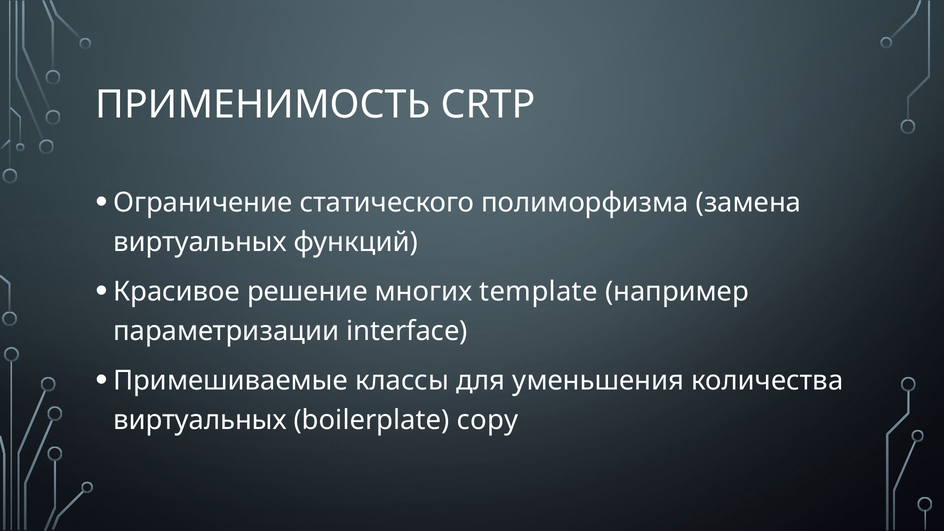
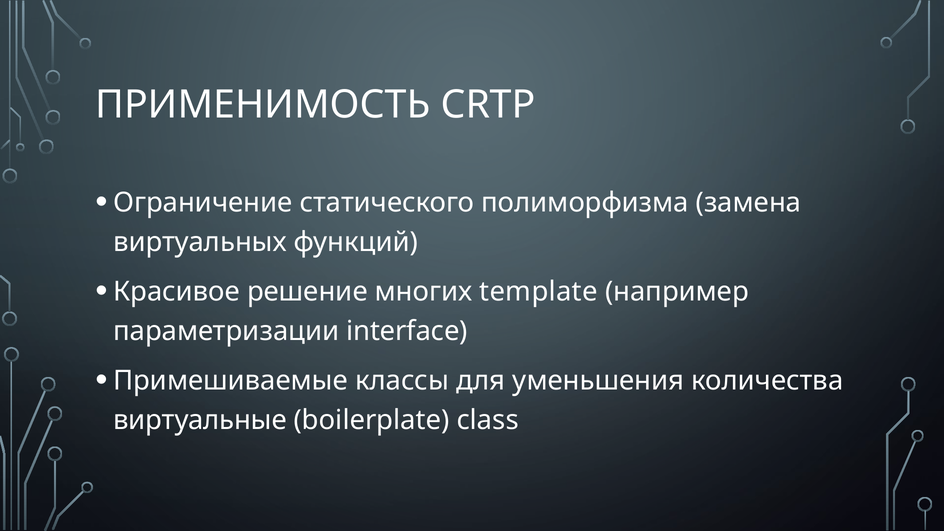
виртуальных: виртуальных -> виртуальные (200, 420)
copy: copy -> class (488, 420)
